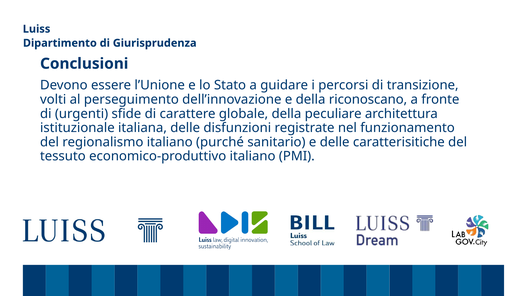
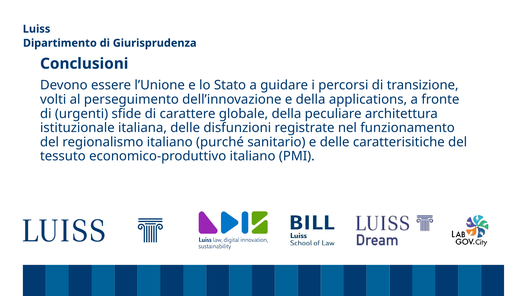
riconoscano: riconoscano -> applications (368, 100)
